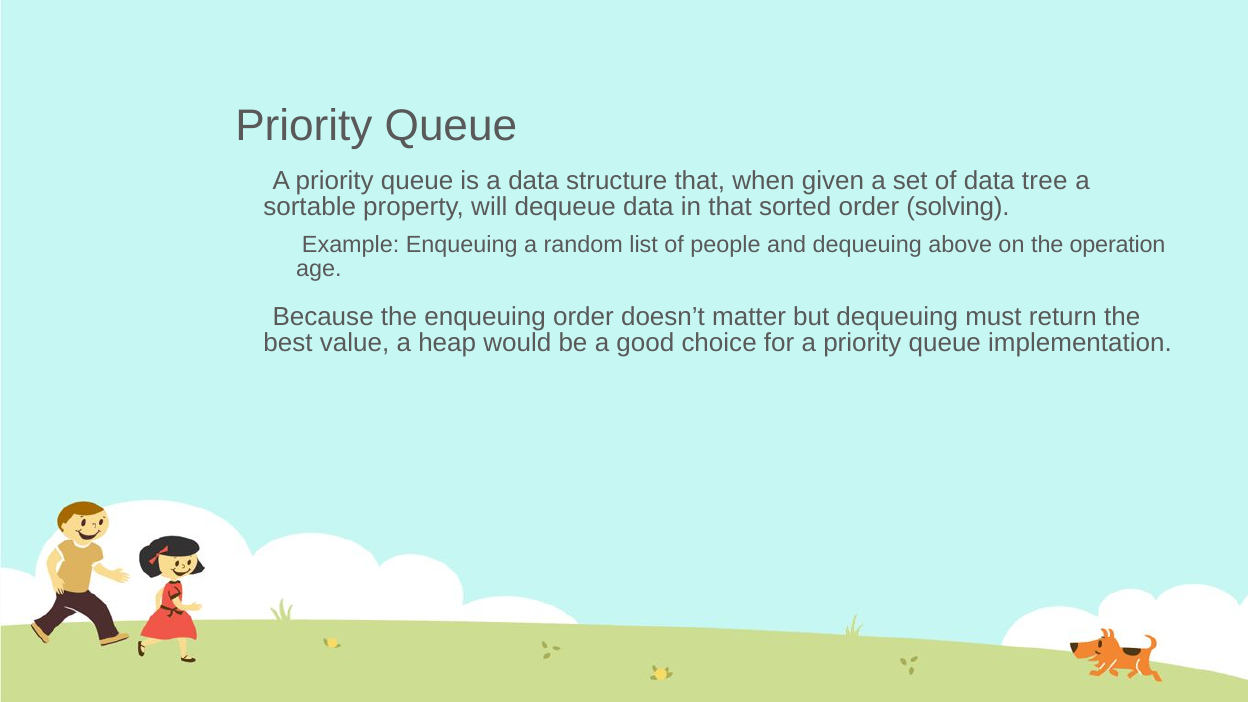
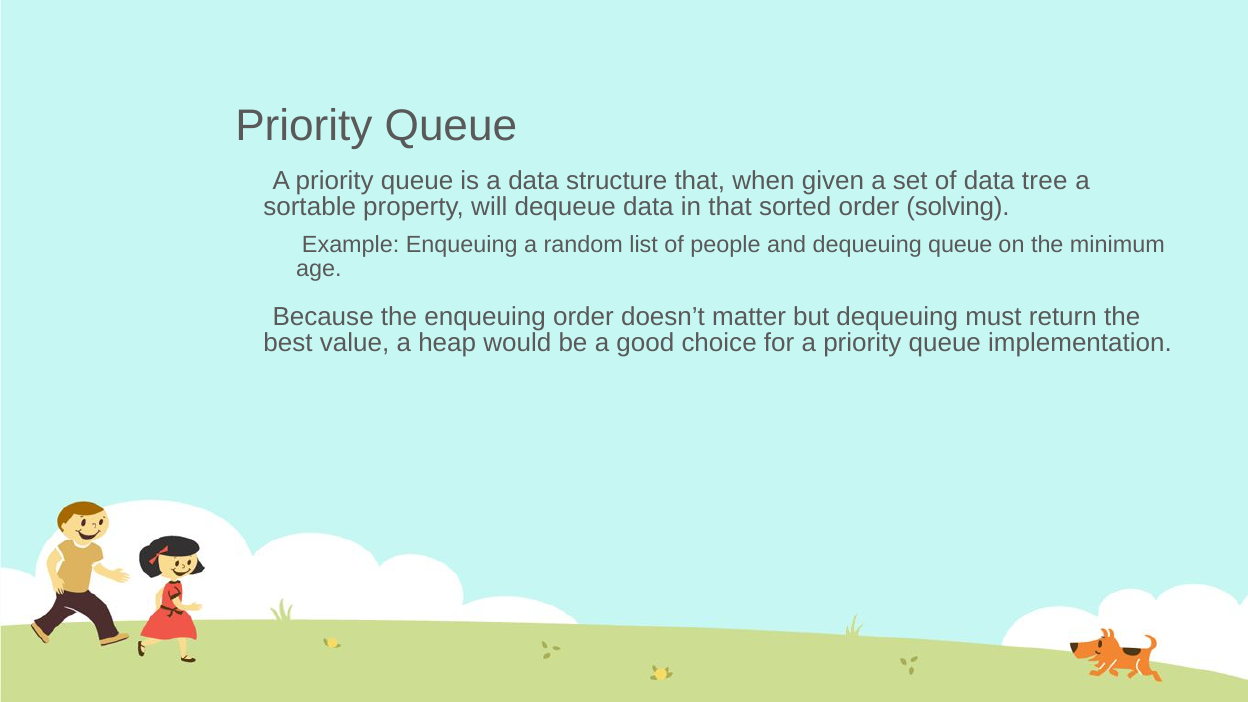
dequeuing above: above -> queue (960, 245)
operation: operation -> minimum (1117, 245)
